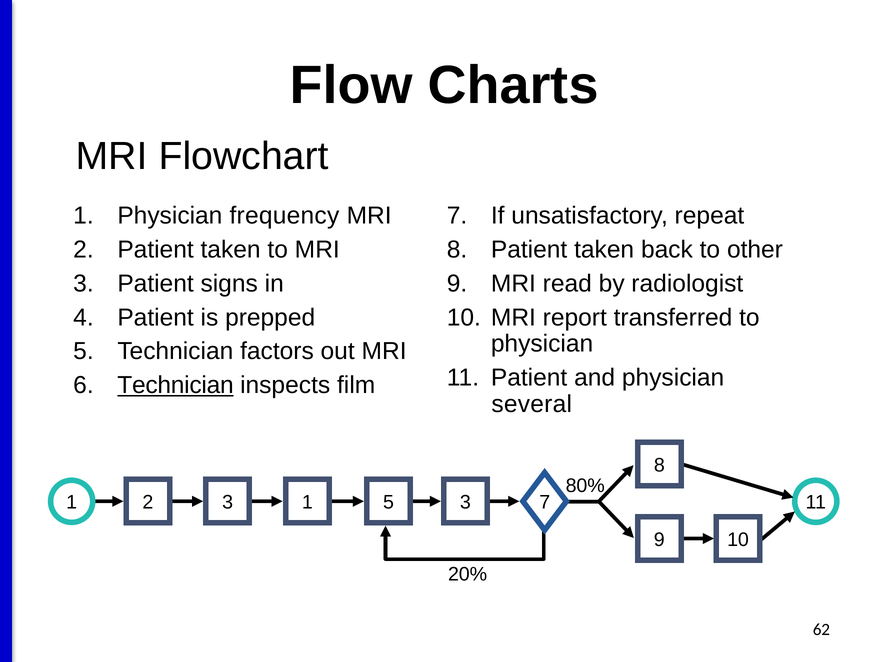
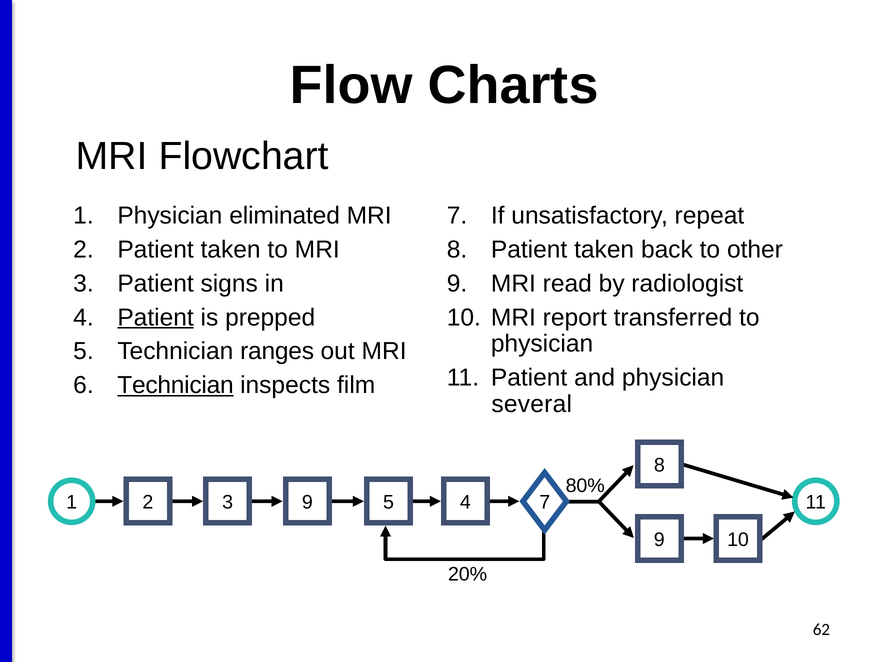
frequency: frequency -> eliminated (285, 216)
Patient underline: none -> present (156, 318)
factors: factors -> ranges (277, 351)
3 1: 1 -> 9 (307, 503)
5 3: 3 -> 4 (465, 503)
